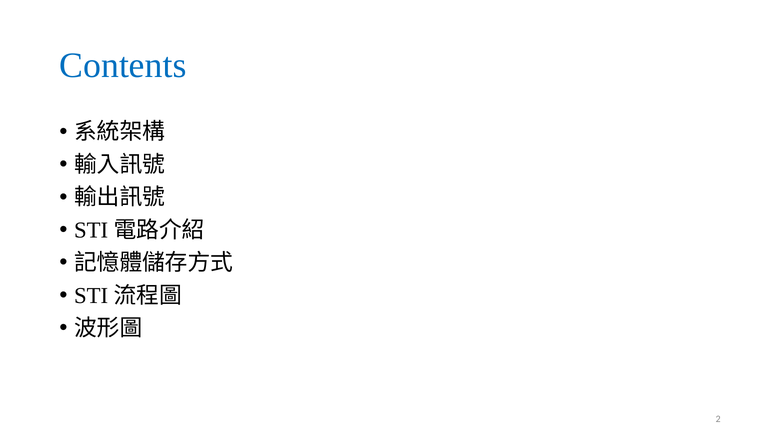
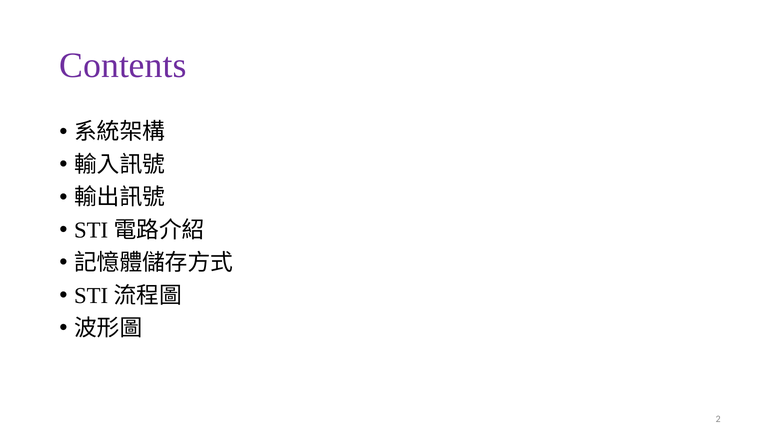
Contents colour: blue -> purple (123, 66)
